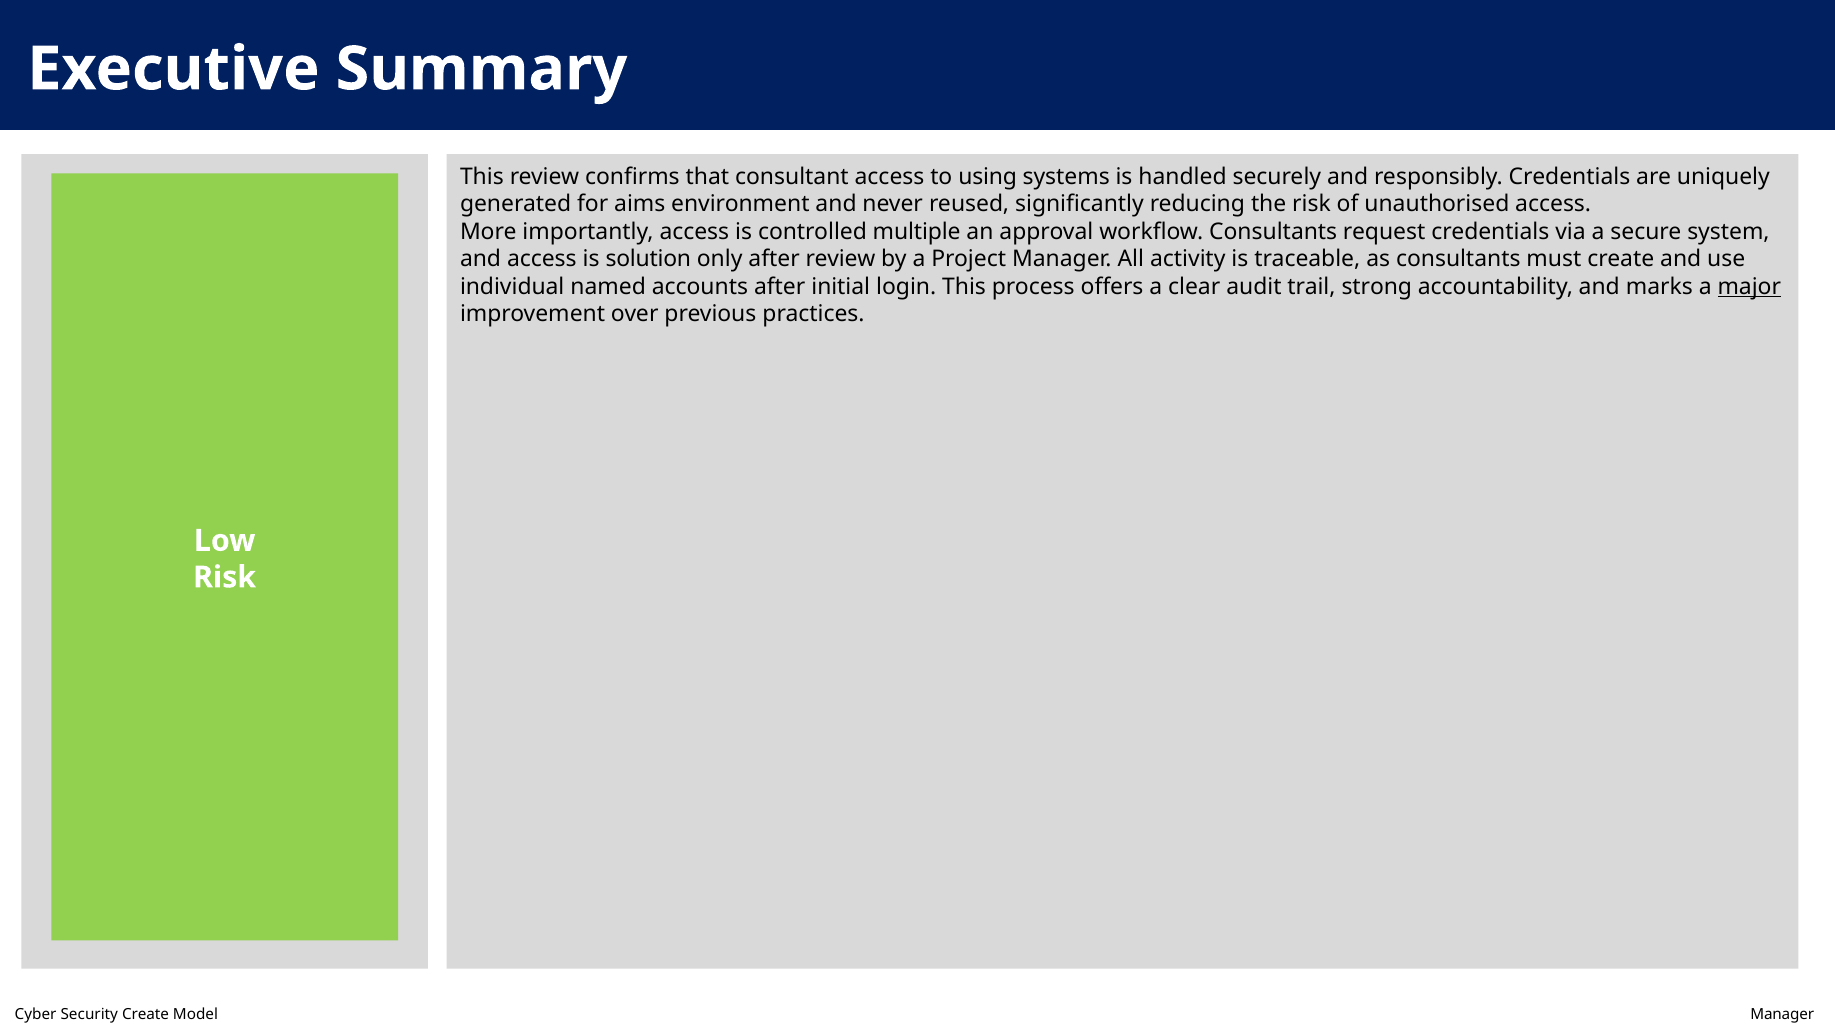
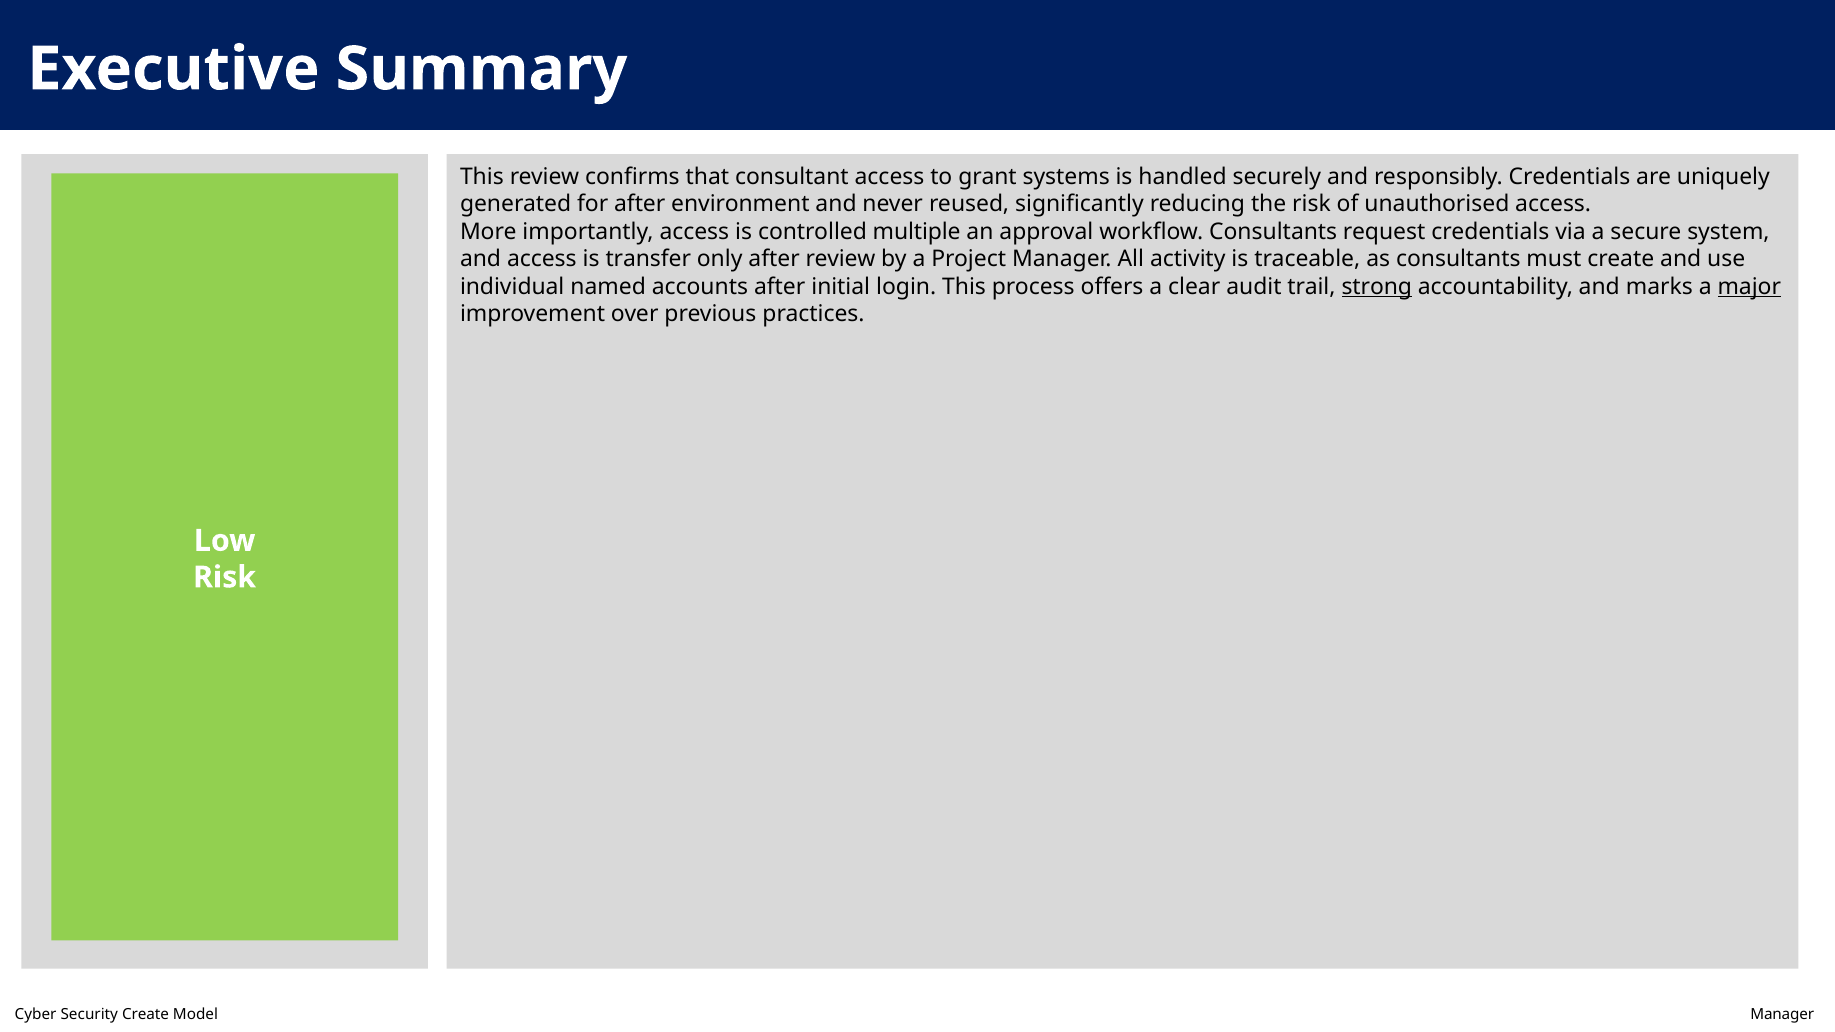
using: using -> grant (988, 176)
for aims: aims -> after (640, 204)
solution: solution -> transfer (648, 259)
strong underline: none -> present (1377, 287)
